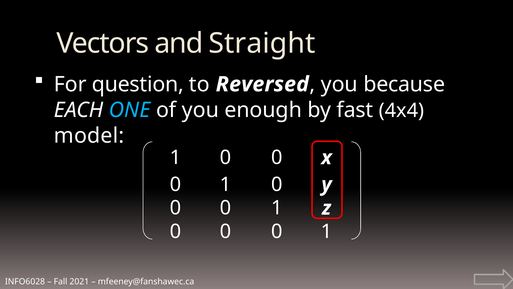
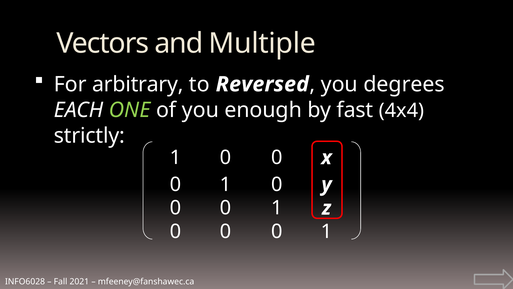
Straight: Straight -> Multiple (262, 43)
question: question -> arbitrary (138, 84)
because: because -> degrees (404, 84)
ONE colour: light blue -> light green (130, 110)
model: model -> strictly (89, 135)
